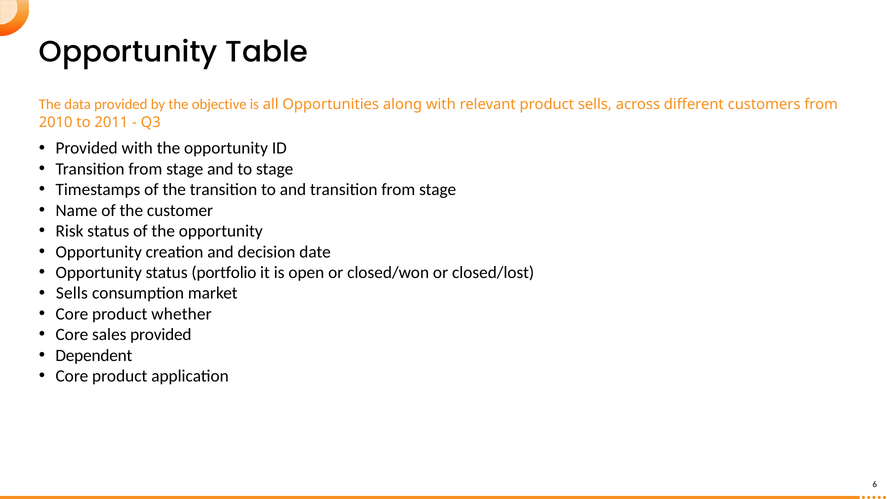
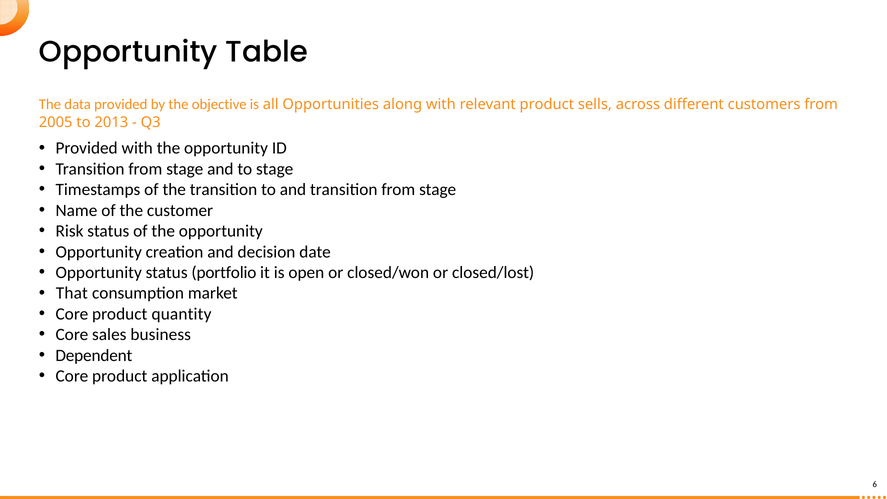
2010: 2010 -> 2005 (56, 122)
2011: 2011 -> 2013 (111, 122)
Sells: Sells -> That (72, 293)
whether: whether -> quantity (181, 314)
sales provided: provided -> business (161, 335)
